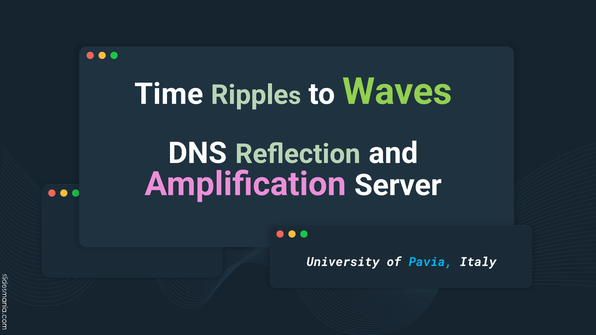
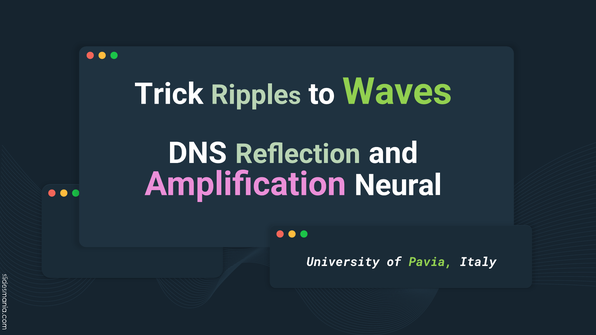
Time: Time -> Trick (169, 94)
Server: Server -> Neural (398, 185)
Pavia colour: light blue -> light green (431, 262)
